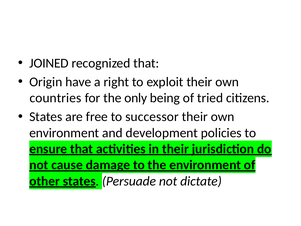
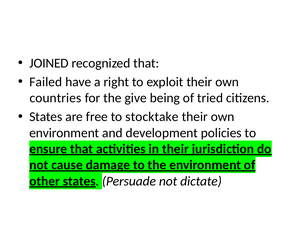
Origin: Origin -> Failed (46, 82)
only: only -> give (136, 98)
successor: successor -> stocktake (152, 117)
